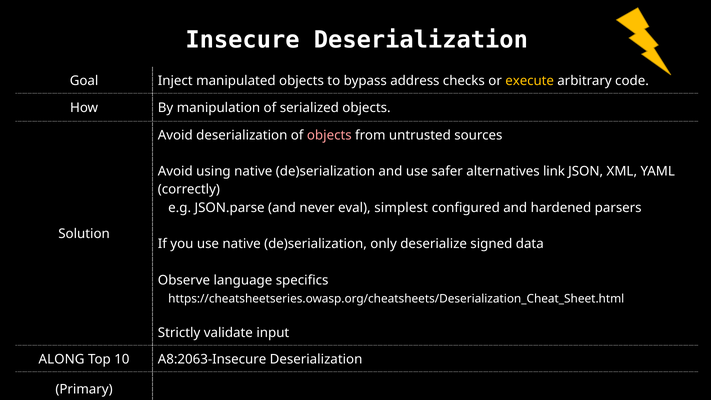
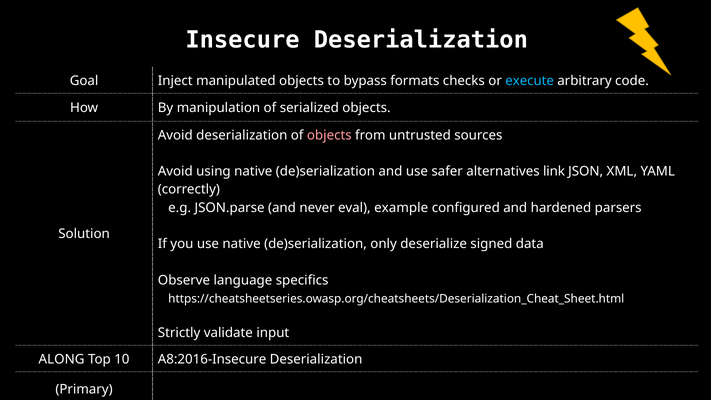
address: address -> formats (415, 81)
execute colour: yellow -> light blue (530, 81)
simplest: simplest -> example (401, 208)
A8:2063-Insecure: A8:2063-Insecure -> A8:2016-Insecure (212, 359)
